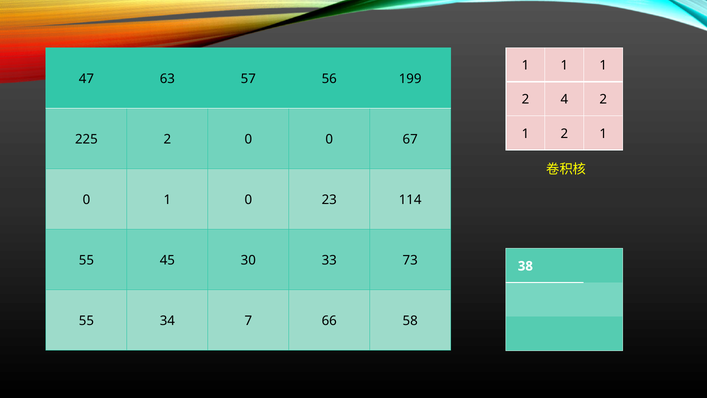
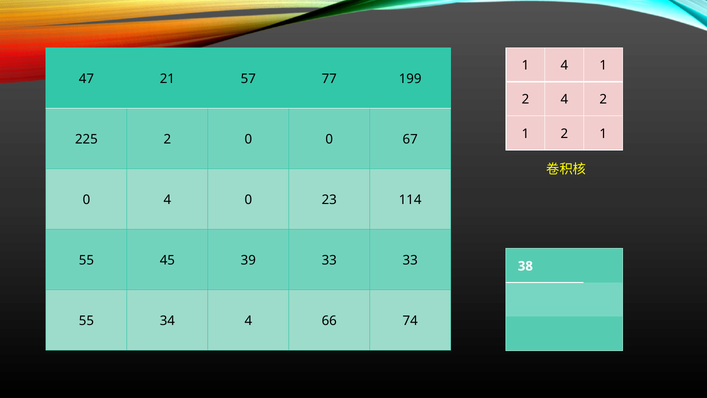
1: 1 -> 4 (564, 65)
63: 63 -> 21 (167, 79)
56: 56 -> 77 (329, 79)
0 1: 1 -> 4 (167, 200)
30: 30 -> 39 (248, 260)
33 73: 73 -> 33 (410, 260)
34 7: 7 -> 4 (248, 320)
58: 58 -> 74 (410, 320)
